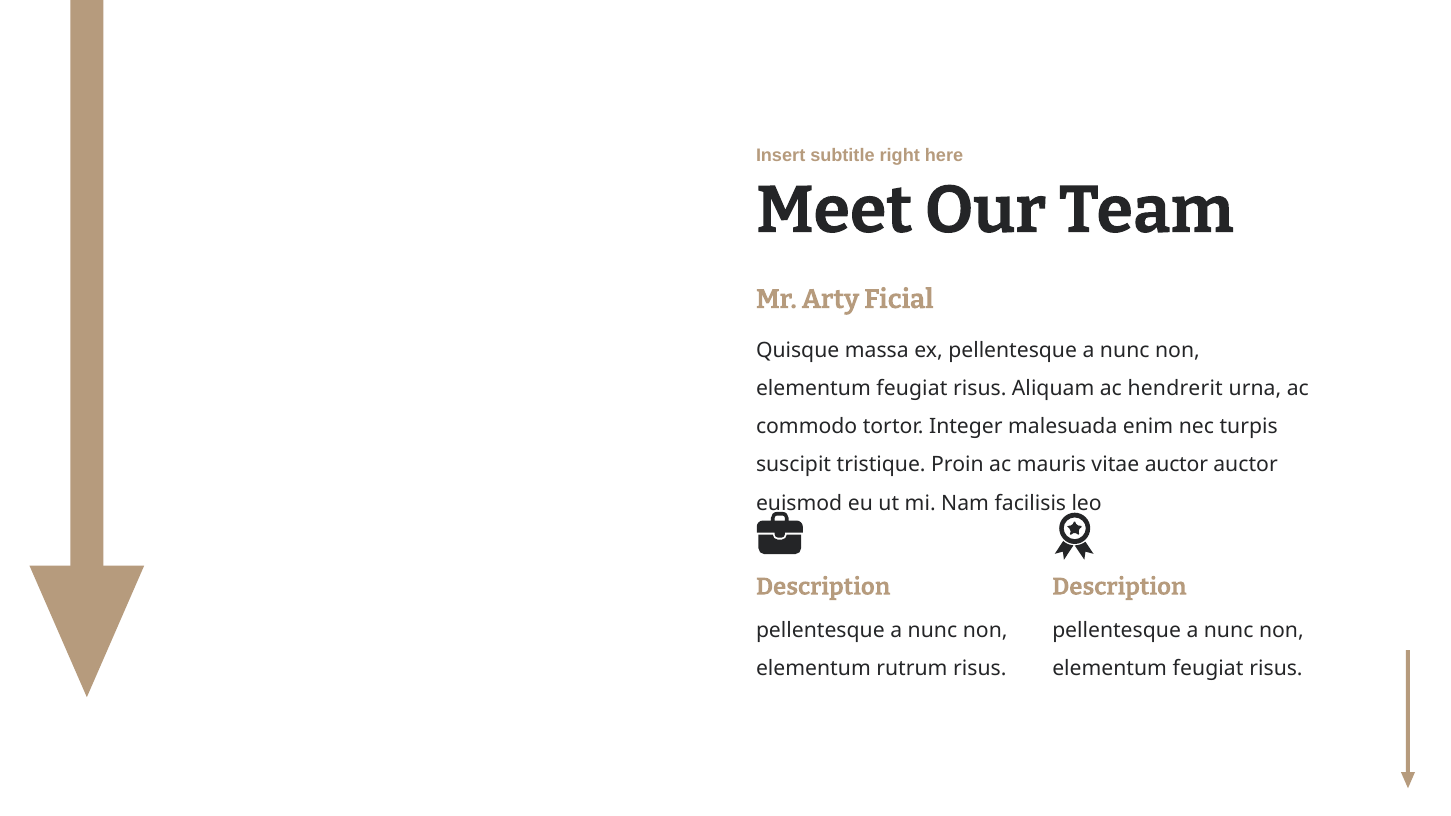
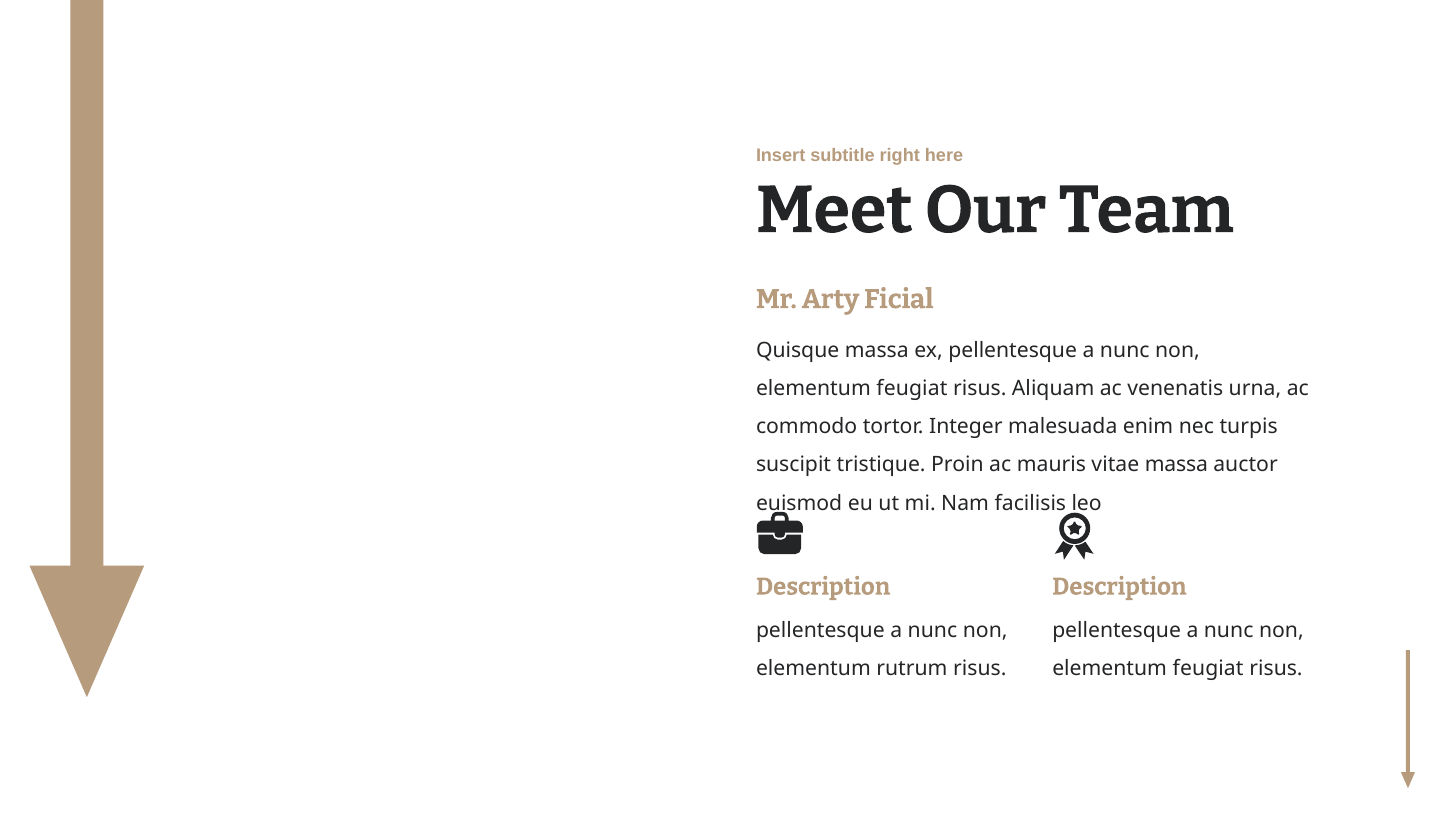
hendrerit: hendrerit -> venenatis (1175, 389)
vitae auctor: auctor -> massa (1176, 465)
